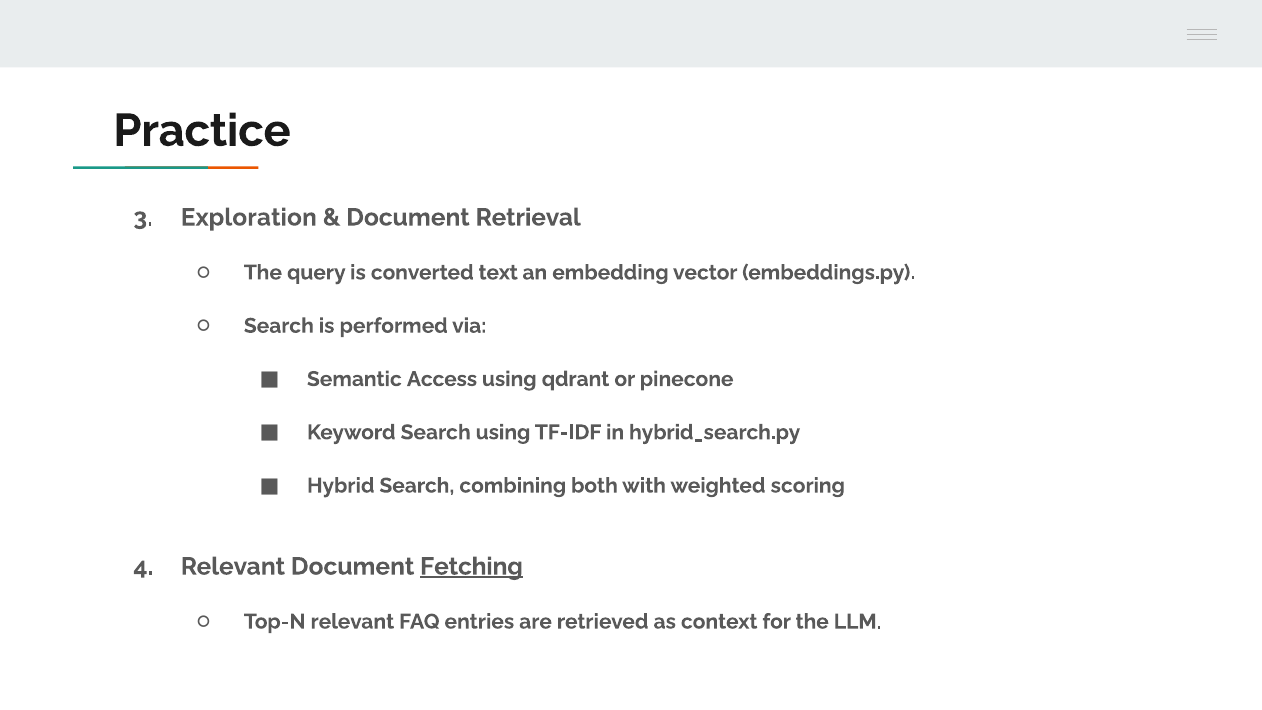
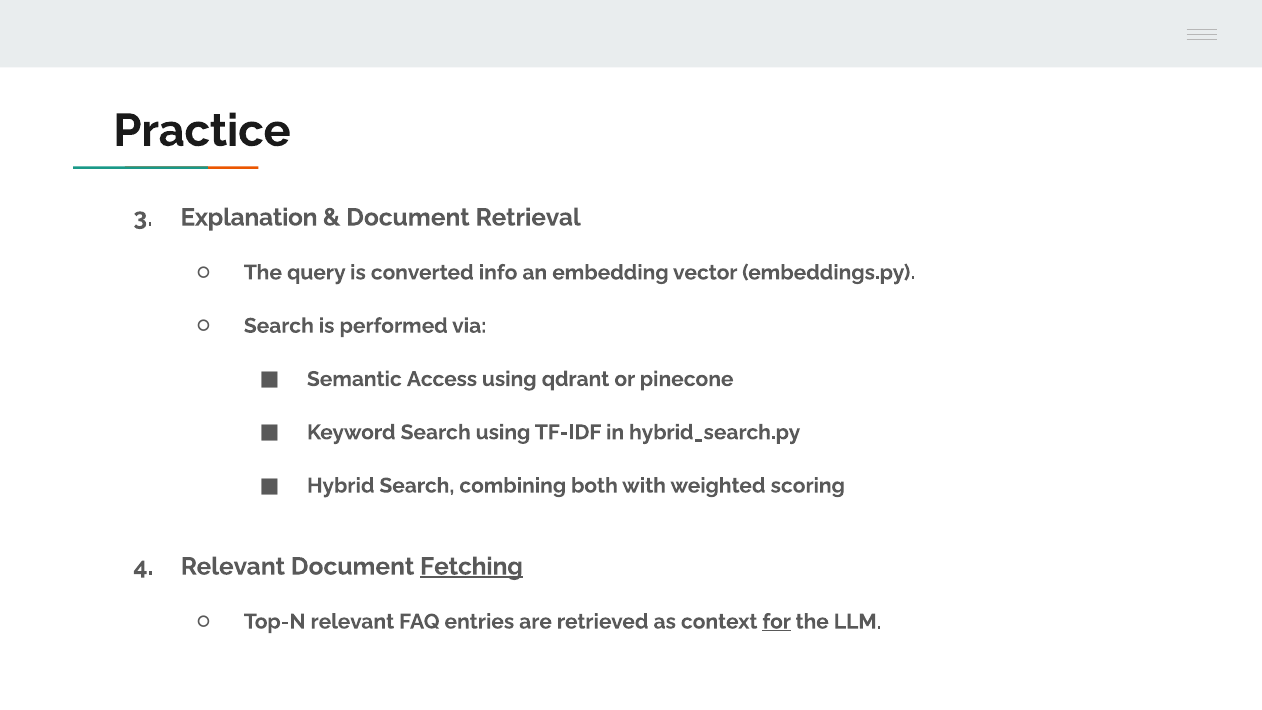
Exploration: Exploration -> Explanation (249, 217)
text: text -> info (498, 272)
for underline: none -> present (777, 622)
